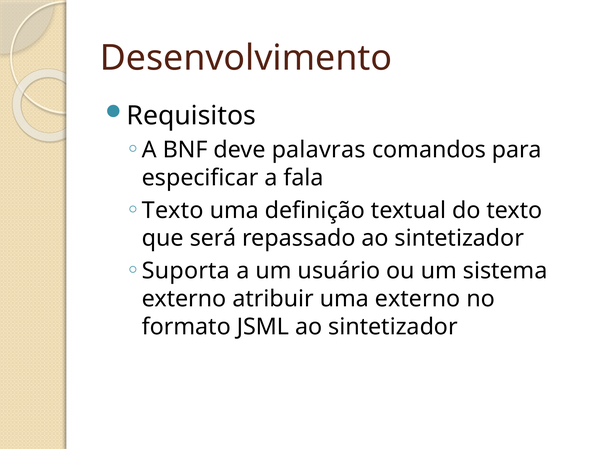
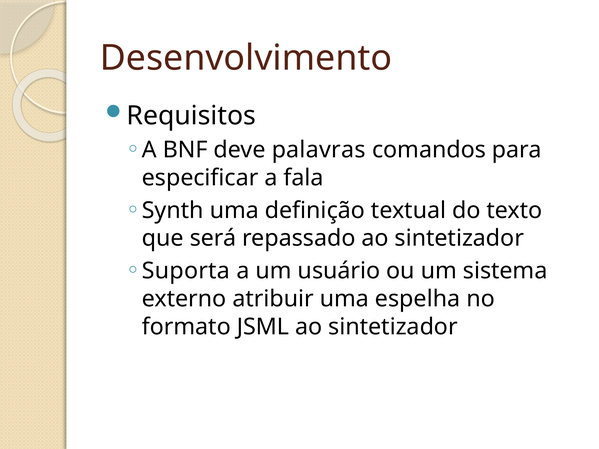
Texto: Texto -> Synth (173, 210)
uma externo: externo -> espelha (418, 299)
